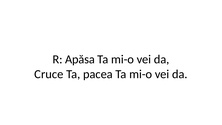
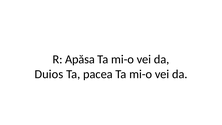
Cruce: Cruce -> Duios (49, 74)
